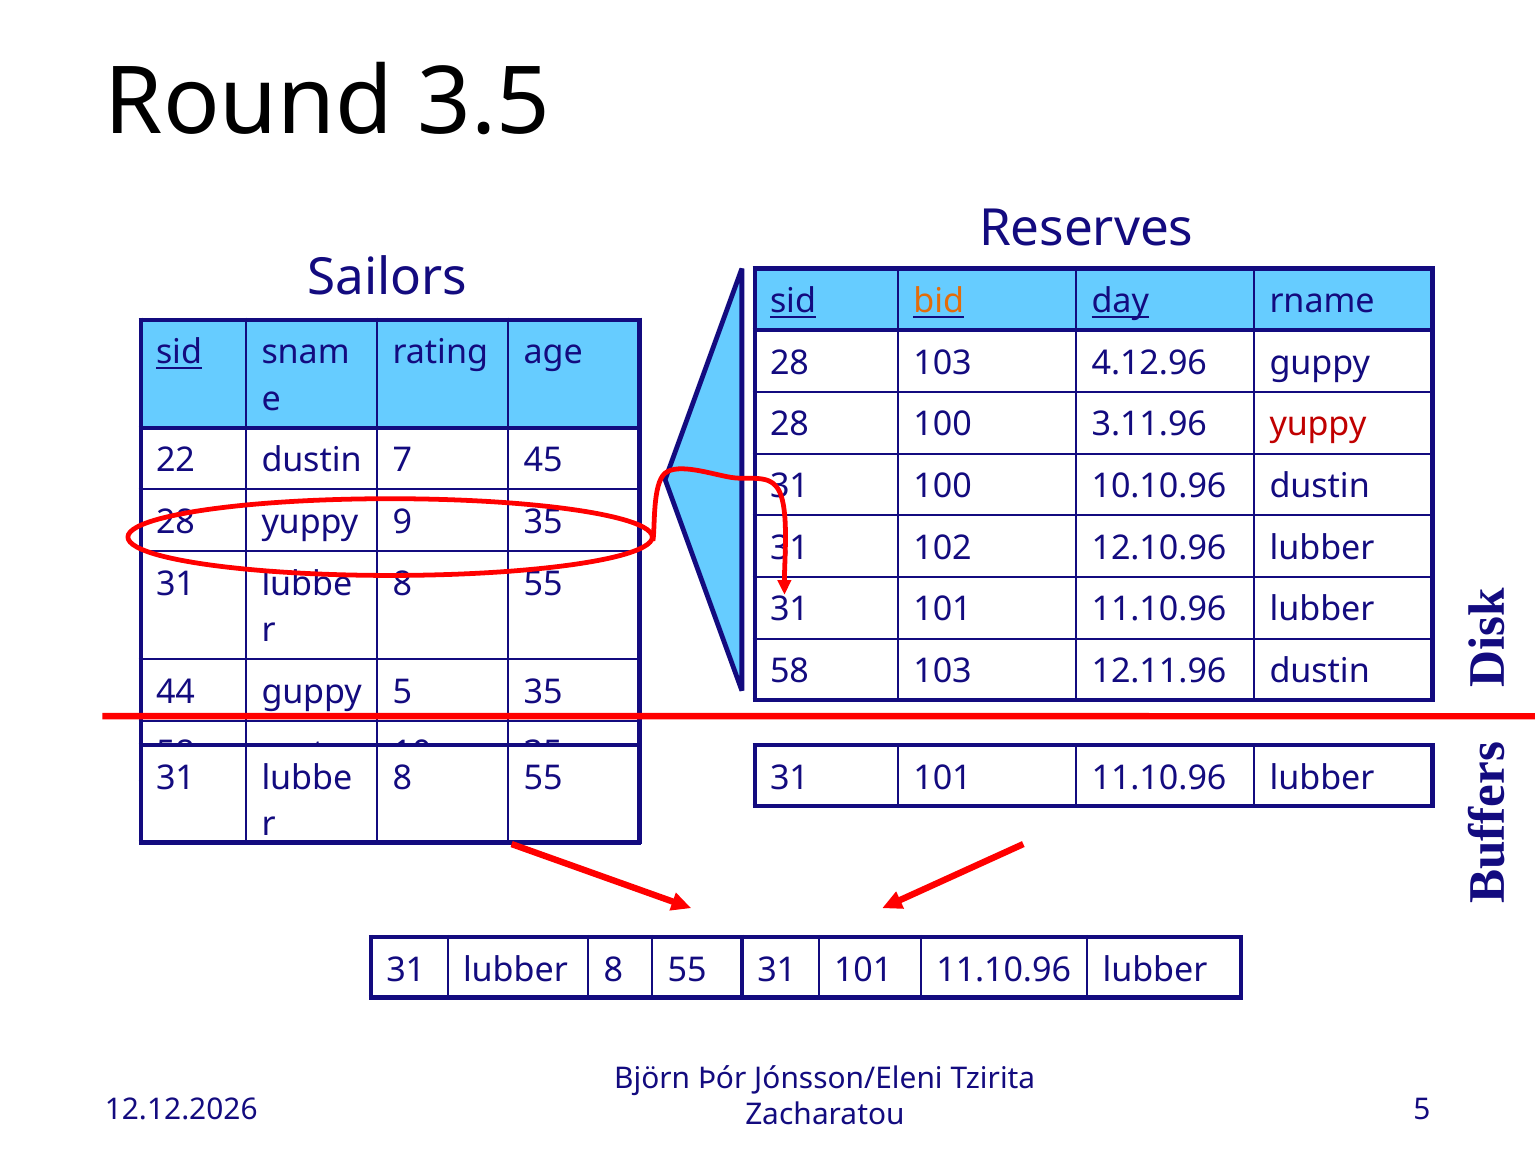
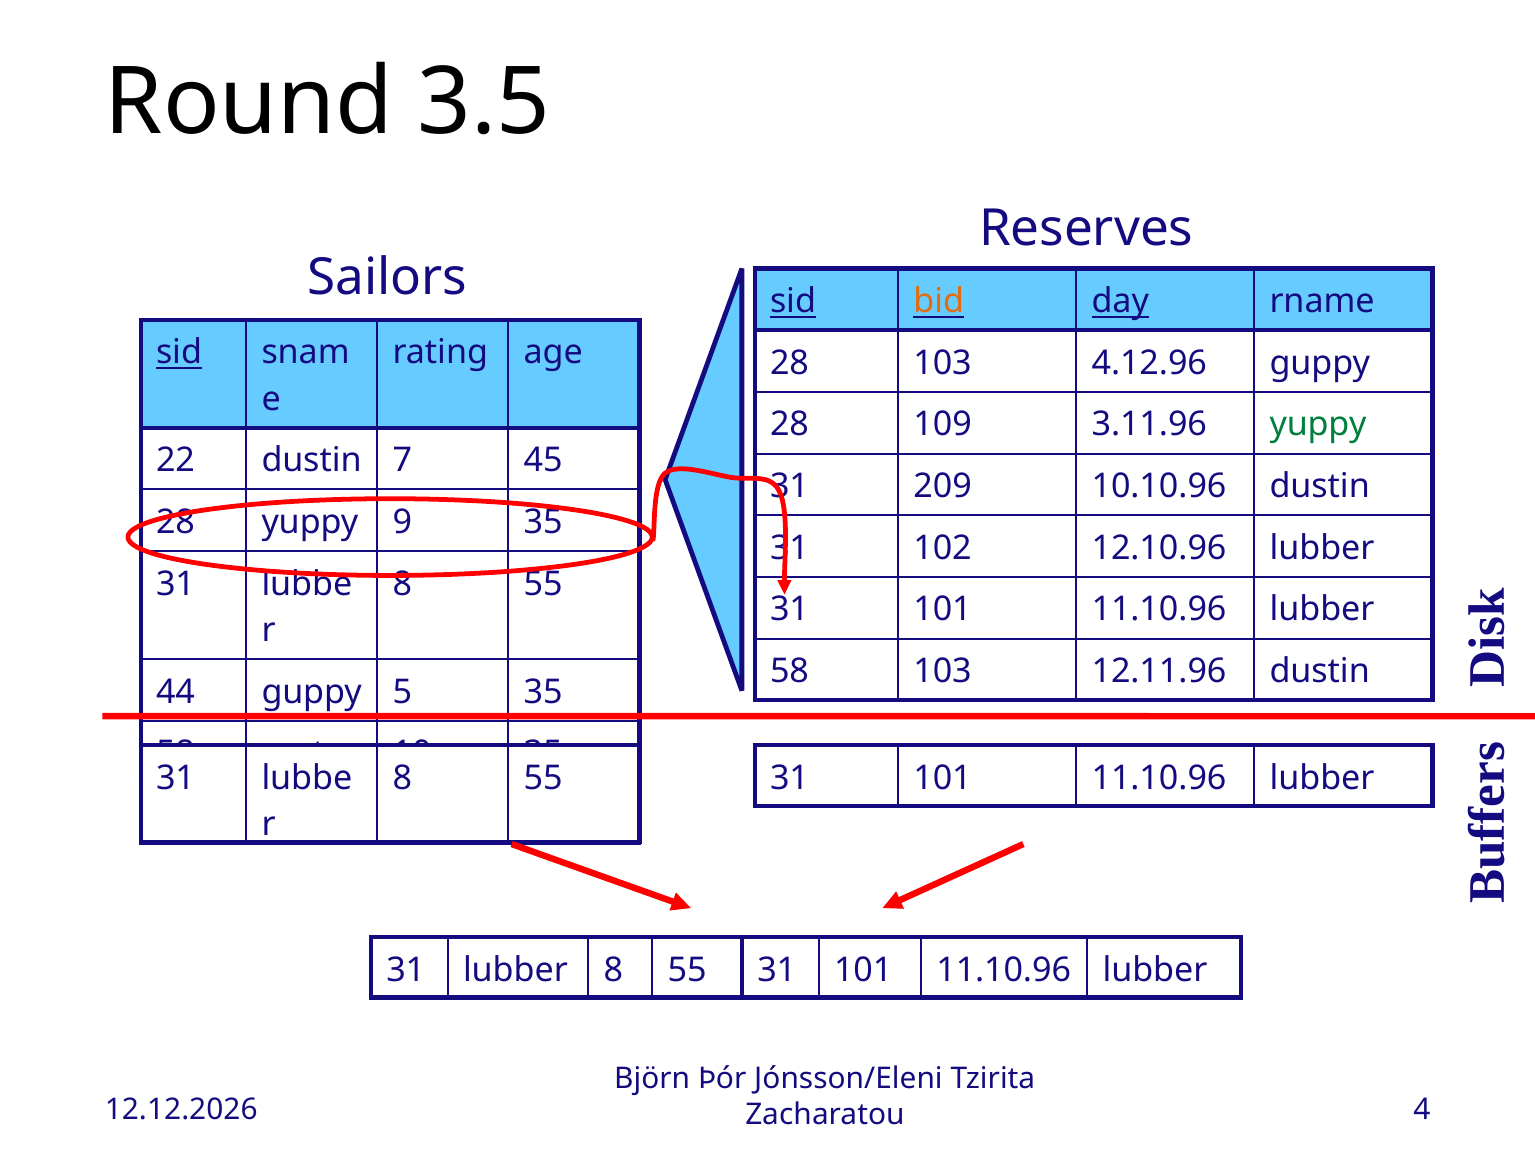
28 100: 100 -> 109 (943, 425)
yuppy colour: red -> green (1318, 425)
31 100: 100 -> 209 (943, 486)
5: 5 -> 4 (1422, 1110)
